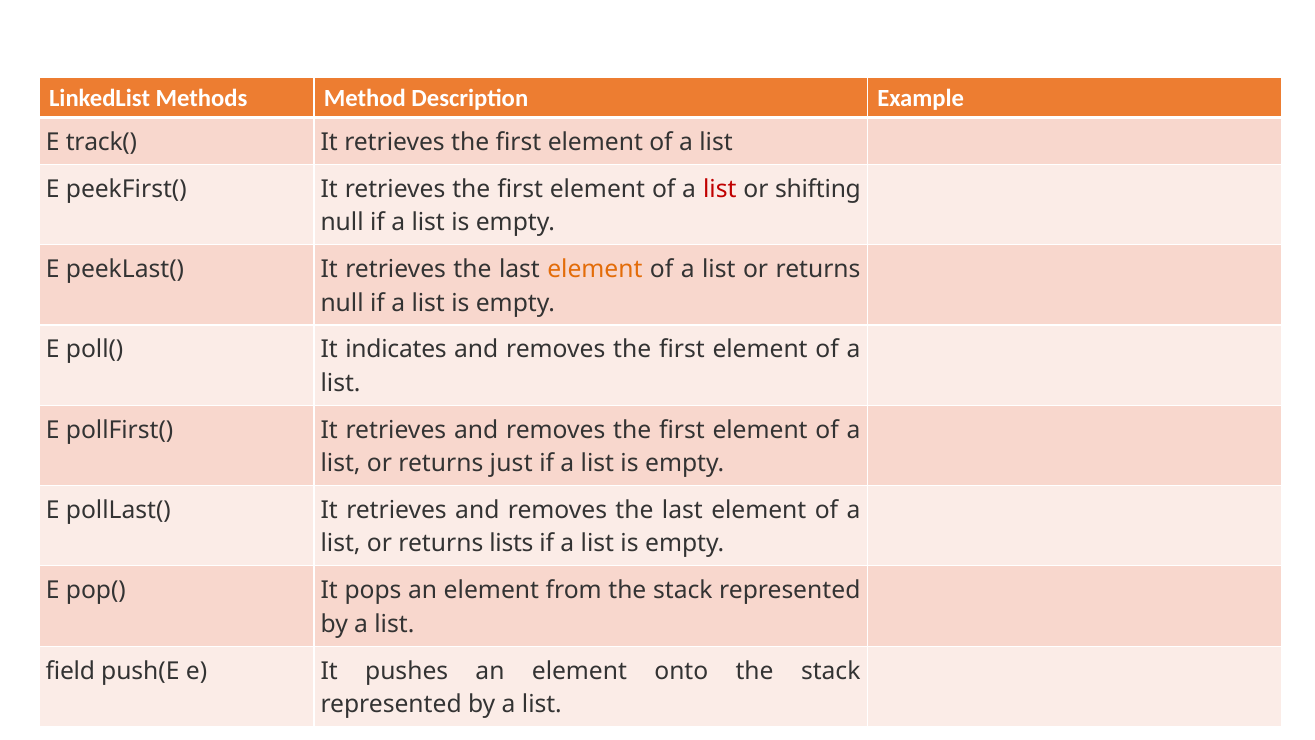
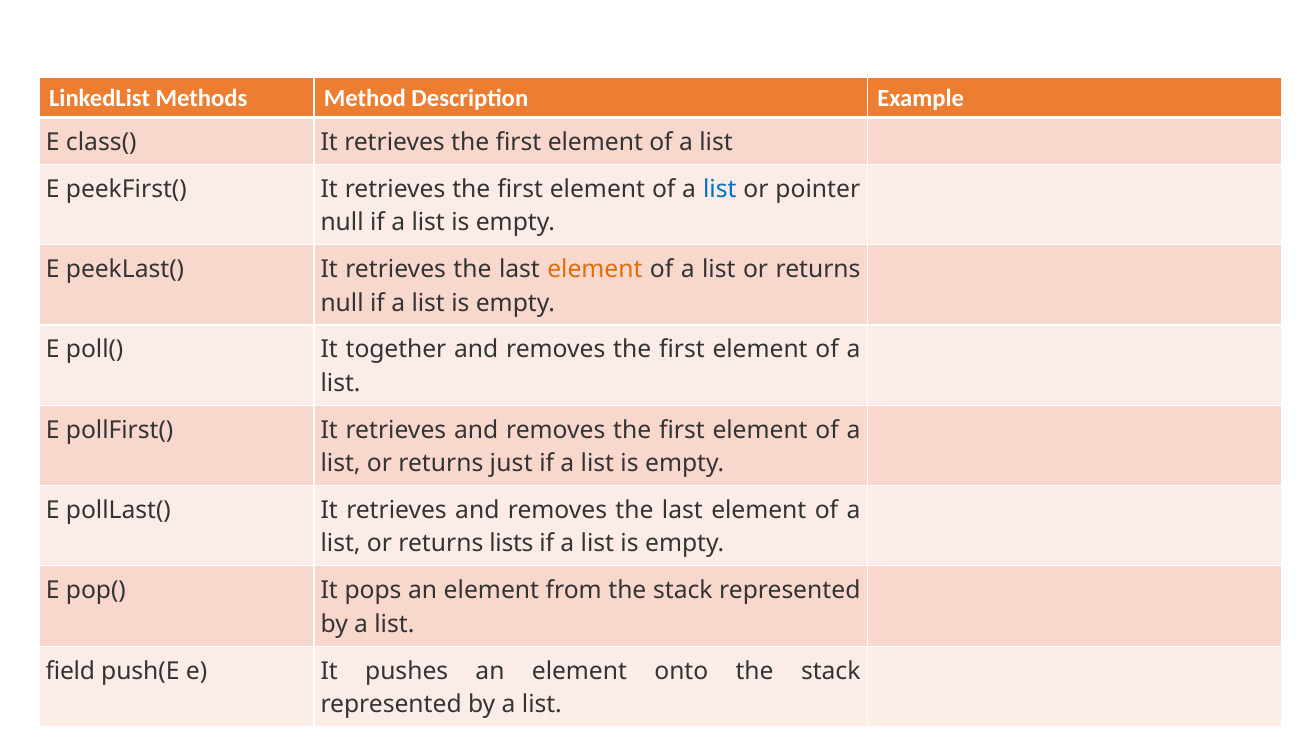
track(: track( -> class( (101, 142)
list colour: red -> blue (720, 189)
shifting: shifting -> pointer (818, 189)
indicates: indicates -> together (396, 350)
